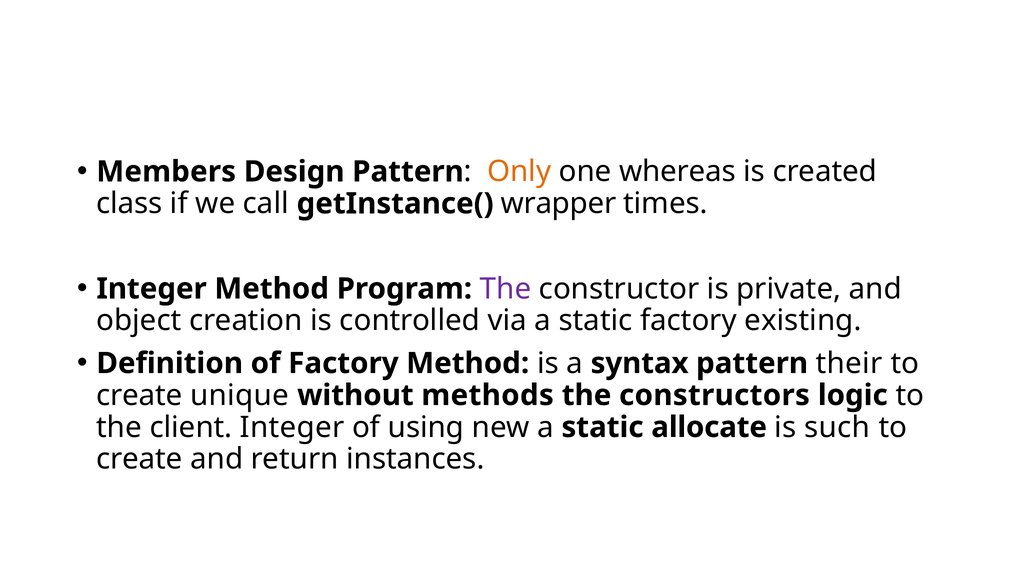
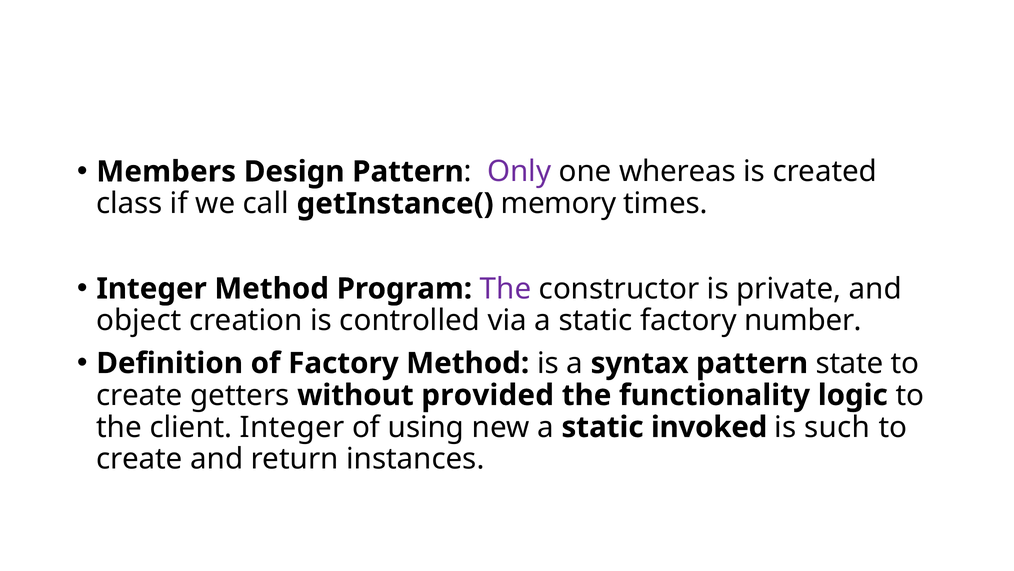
Only colour: orange -> purple (519, 171)
wrapper: wrapper -> memory (559, 203)
existing: existing -> number (803, 320)
their: their -> state (849, 363)
unique: unique -> getters (240, 395)
methods: methods -> provided (488, 395)
constructors: constructors -> functionality (715, 395)
allocate: allocate -> invoked (709, 427)
